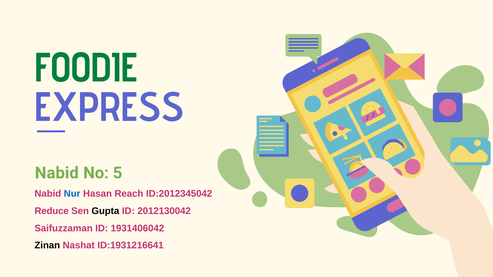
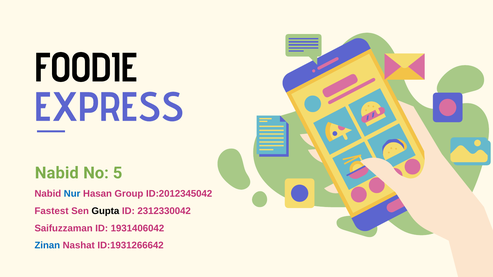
FOODIE colour: green -> black (86, 68)
Reach: Reach -> Group (129, 194)
Reduce: Reduce -> Fastest (52, 211)
2012130042: 2012130042 -> 2312330042 (164, 211)
Zinan colour: black -> blue (47, 246)
ID:1931216641: ID:1931216641 -> ID:1931266642 (131, 246)
